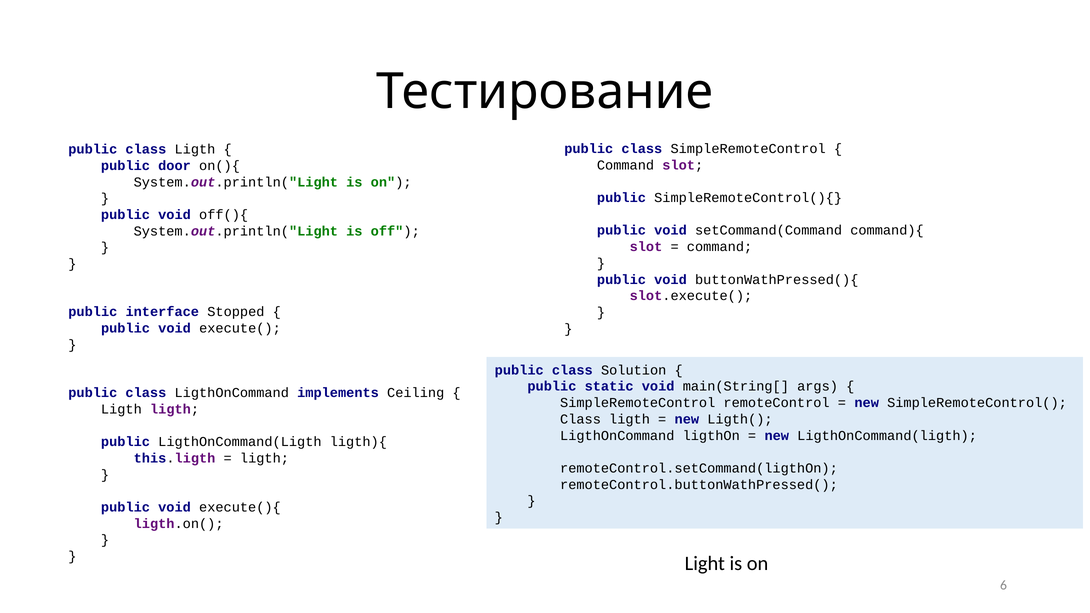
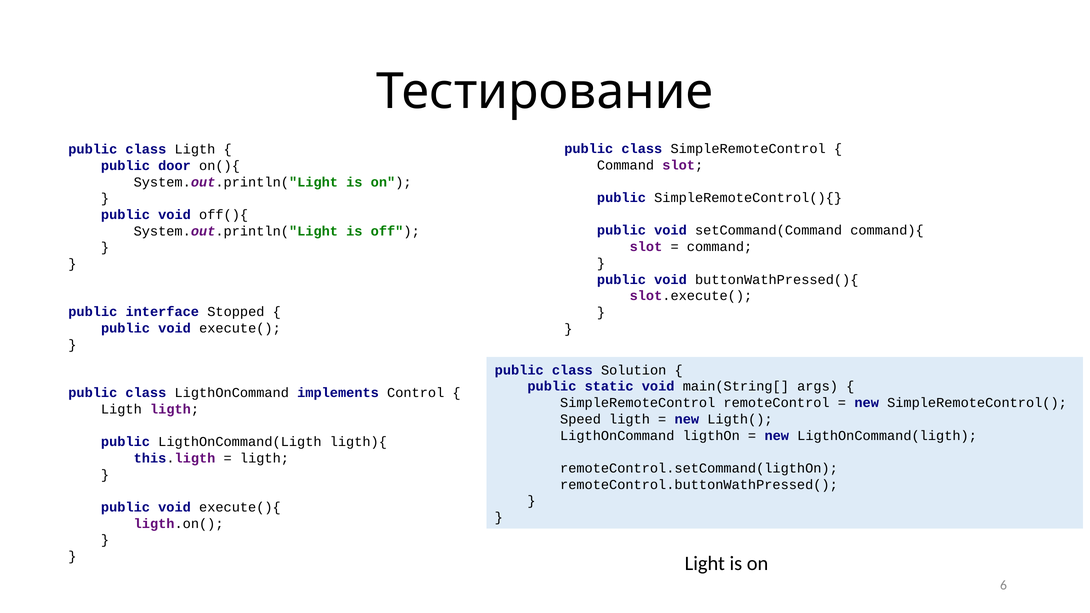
Ceiling: Ceiling -> Control (416, 393)
Class: Class -> Speed (581, 419)
